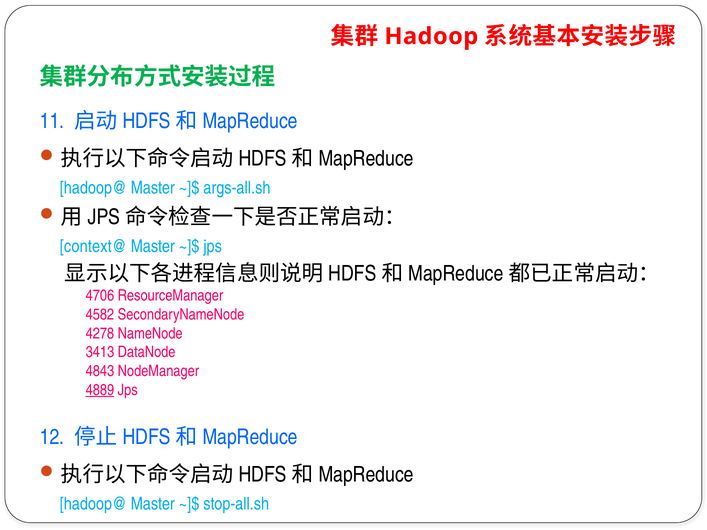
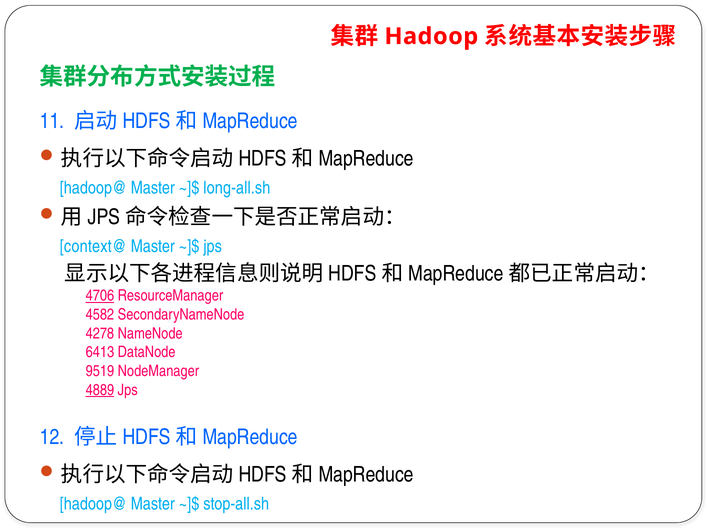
args-all.sh: args-all.sh -> long-all.sh (237, 188)
4706 underline: none -> present (100, 296)
3413: 3413 -> 6413 (100, 352)
4843: 4843 -> 9519 (100, 371)
